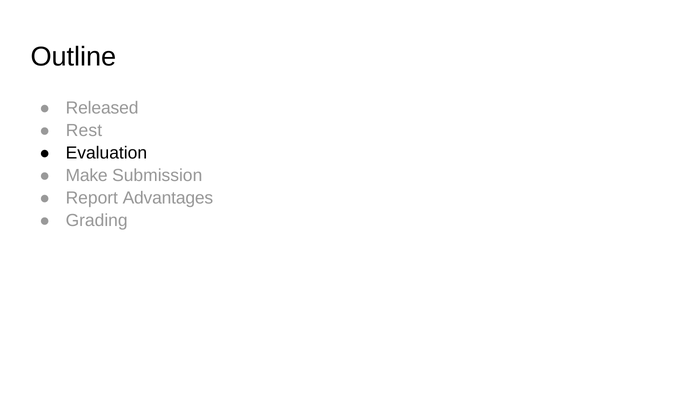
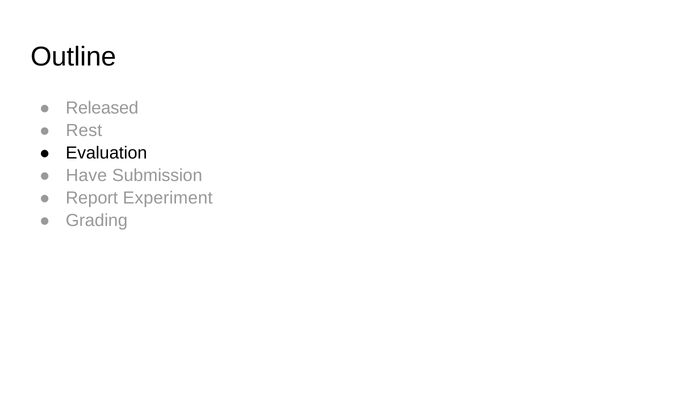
Make: Make -> Have (86, 175)
Advantages: Advantages -> Experiment (168, 198)
